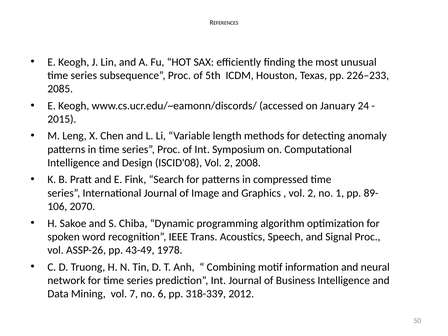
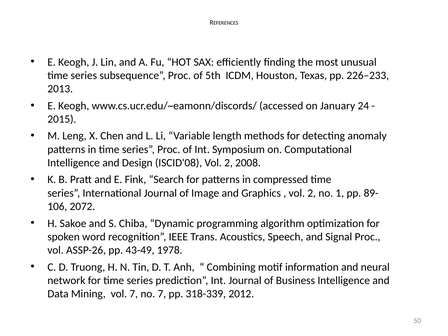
2085: 2085 -> 2013 (60, 89)
2070: 2070 -> 2072 (82, 207)
no 6: 6 -> 7 (162, 294)
